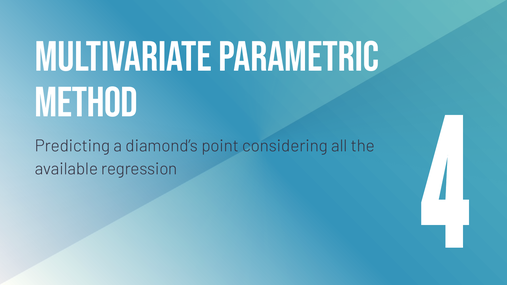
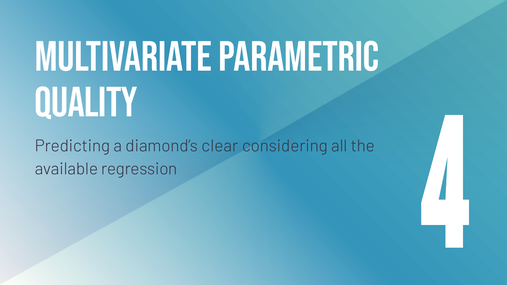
METHOD: METHOD -> QUALITY (86, 103)
point: point -> clear (220, 146)
